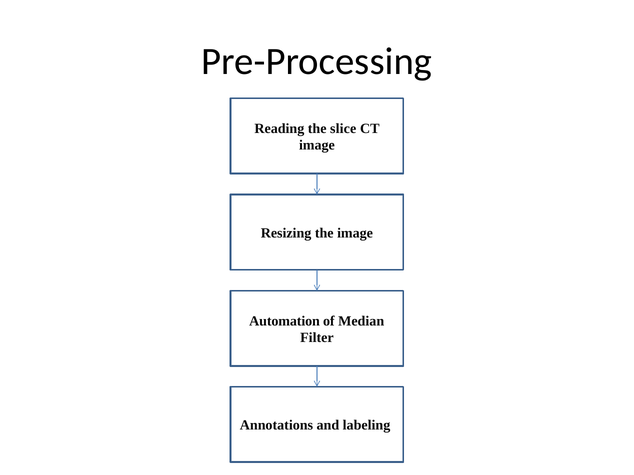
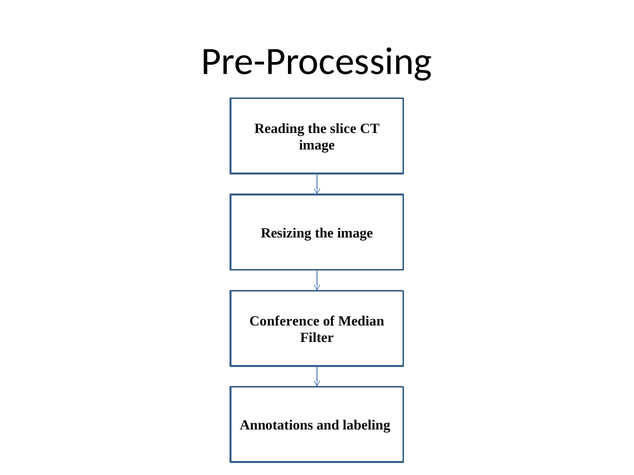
Automation: Automation -> Conference (284, 321)
